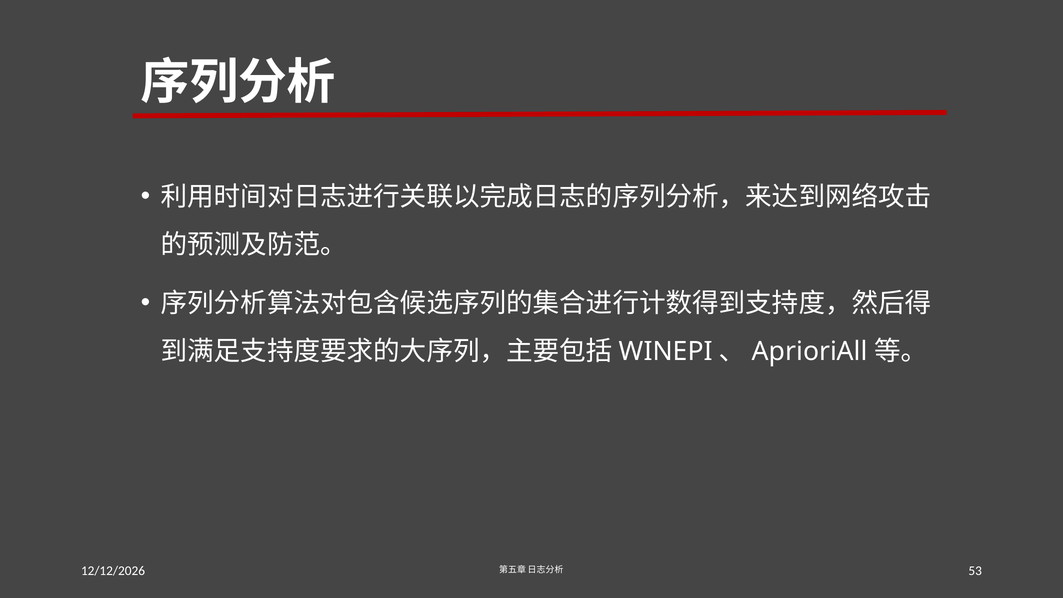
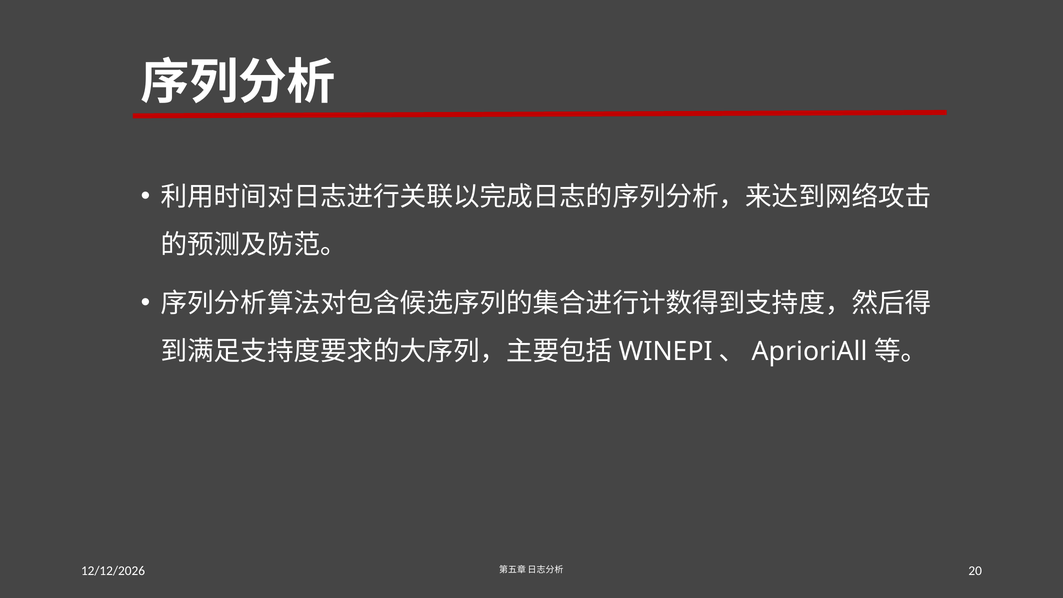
53: 53 -> 20 (975, 571)
